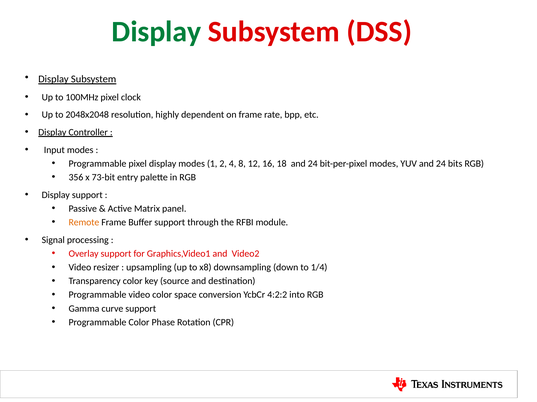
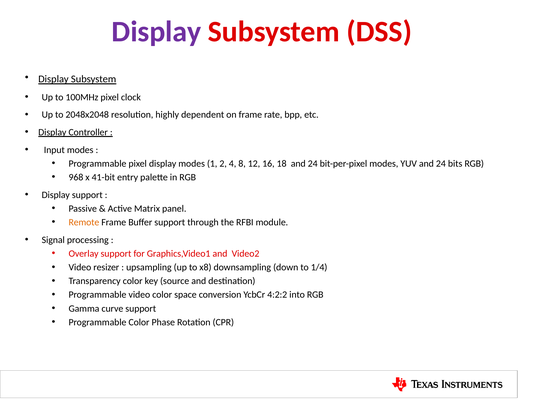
Display colour: green -> purple (156, 32)
356: 356 -> 968 (76, 178)
73-bit: 73-bit -> 41-bit (103, 178)
